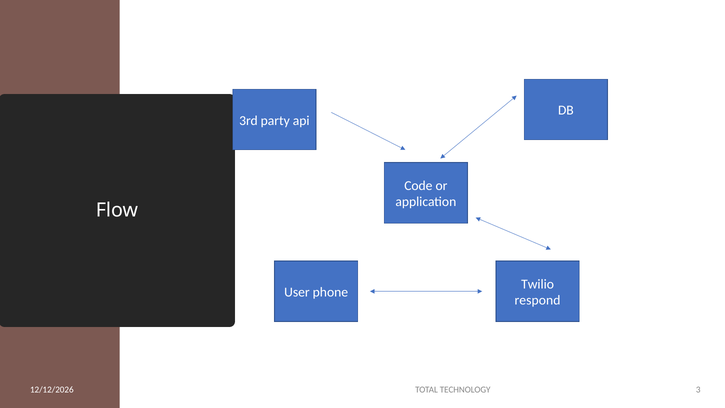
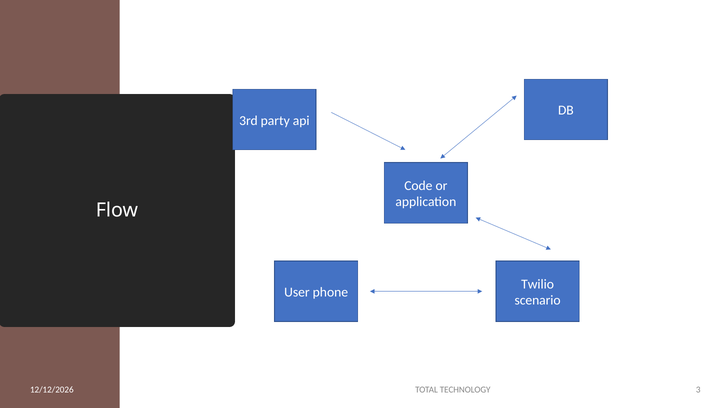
respond: respond -> scenario (538, 300)
